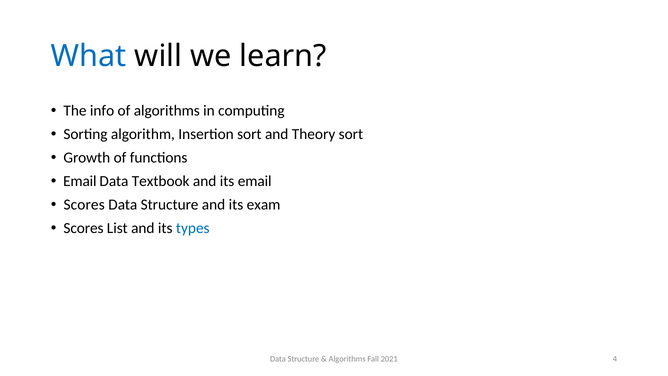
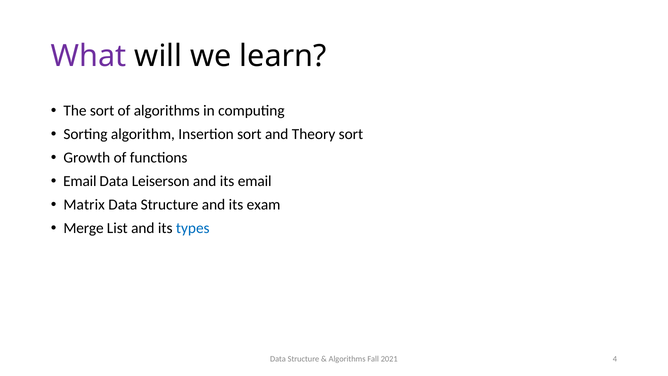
What colour: blue -> purple (89, 56)
The info: info -> sort (102, 111)
Textbook: Textbook -> Leiserson (161, 181)
Scores: Scores -> Matrix (84, 205)
Scores: Scores -> Merge (84, 228)
